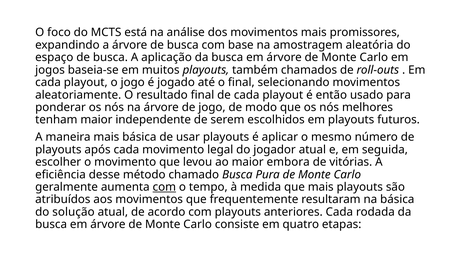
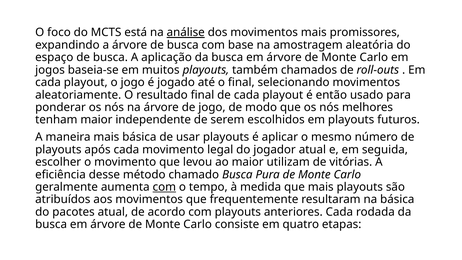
análise underline: none -> present (186, 33)
embora: embora -> utilizam (288, 162)
solução: solução -> pacotes (74, 212)
